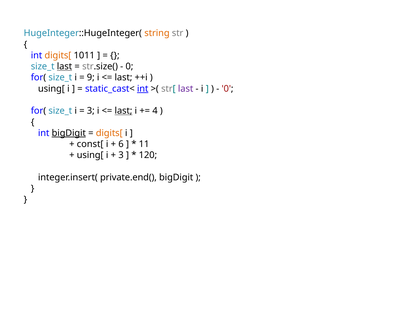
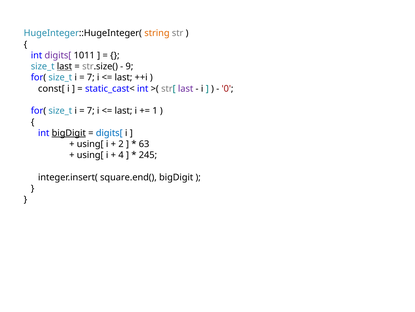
digits[ colour: orange -> purple (58, 55)
0: 0 -> 9 (129, 66)
9: 9 -> 7 (91, 77)
using[: using[ -> const[ (51, 88)
int underline: present -> none (143, 88)
3: 3 -> 7 (91, 111)
last underline: present -> none (123, 111)
4: 4 -> 1 (155, 111)
digits[ colour: orange -> blue (109, 133)
const[: const[ -> using[ (90, 144)
6: 6 -> 2 (121, 144)
11: 11 -> 63 (144, 144)
3: 3 -> 4 (121, 155)
120: 120 -> 245 (148, 155)
private.end(: private.end( -> square.end( (128, 177)
